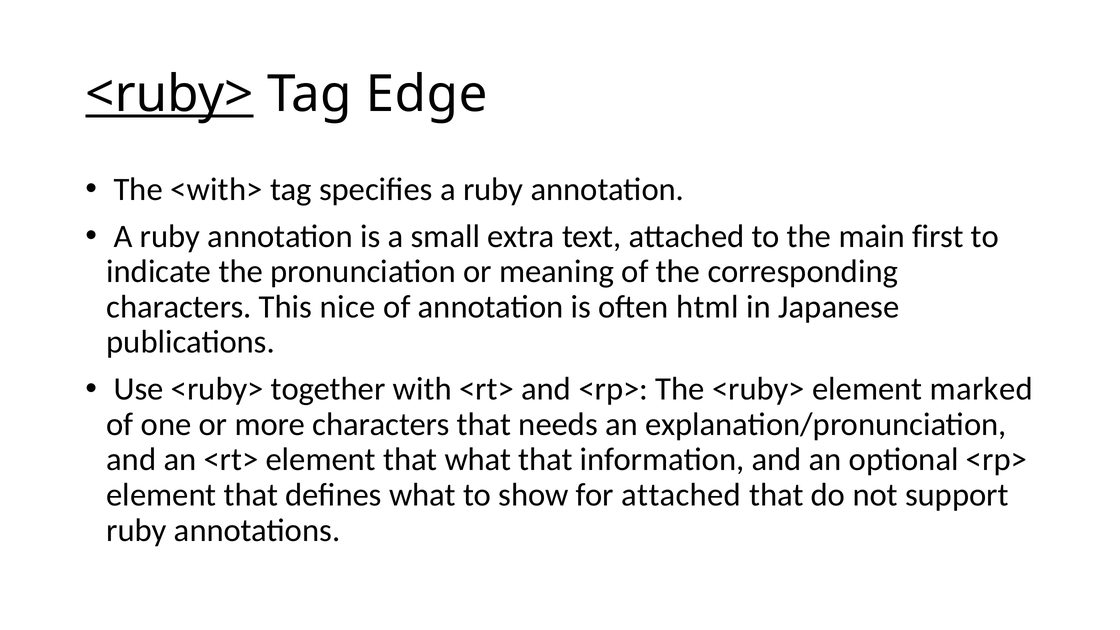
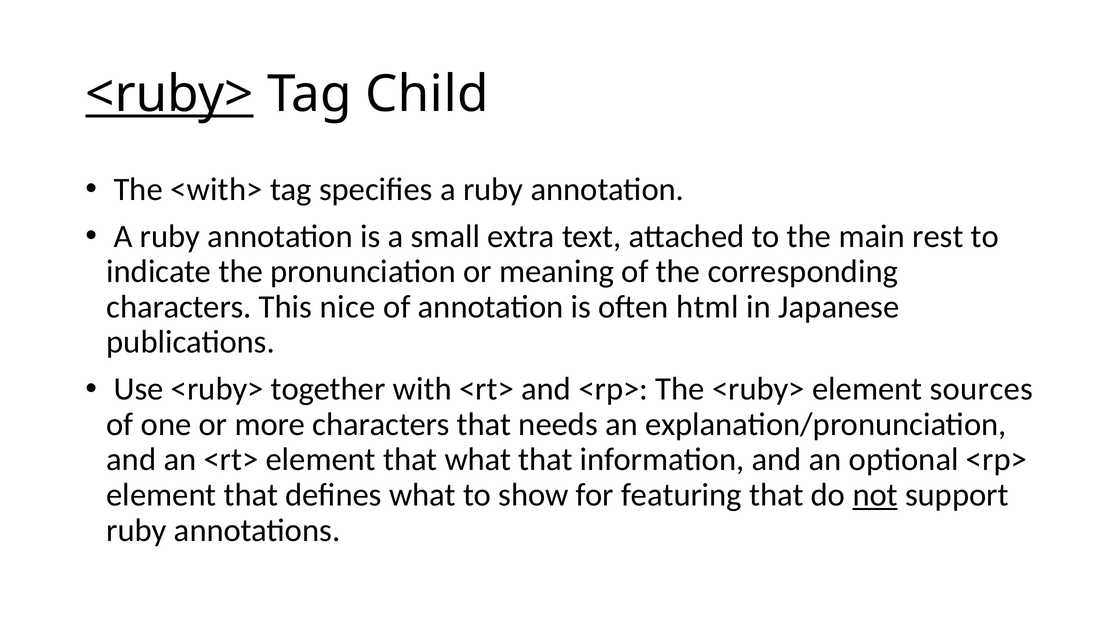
Edge: Edge -> Child (427, 94)
first: first -> rest (938, 236)
marked: marked -> sources (981, 389)
for attached: attached -> featuring (681, 495)
not underline: none -> present (875, 495)
